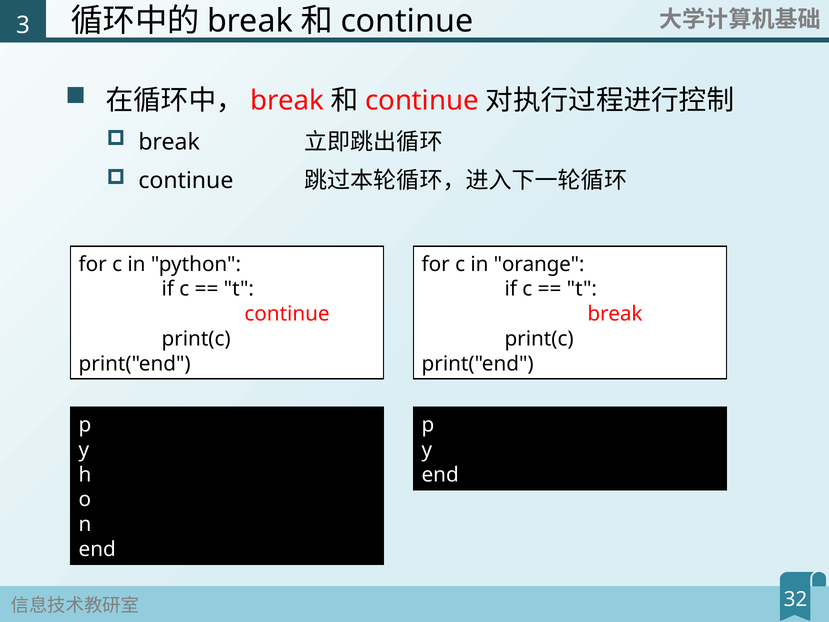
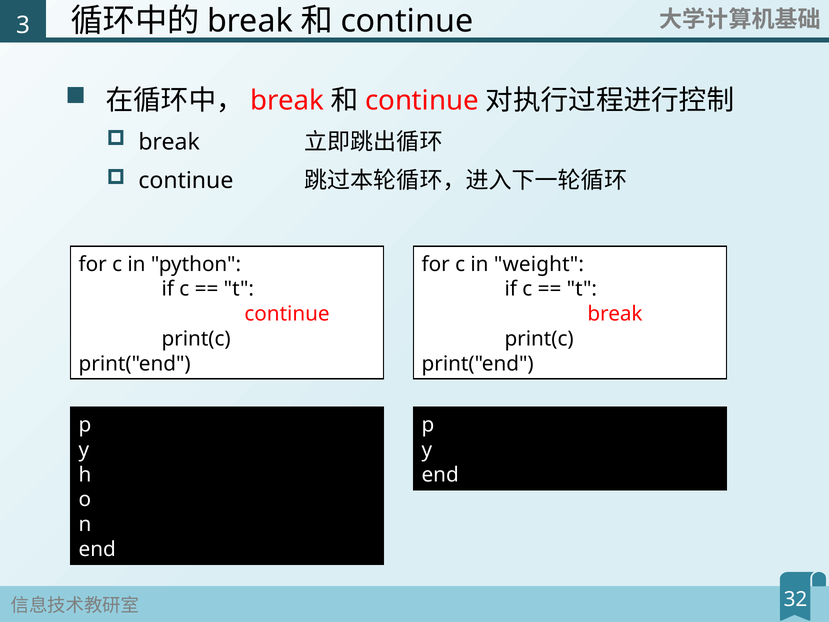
orange: orange -> weight (539, 264)
